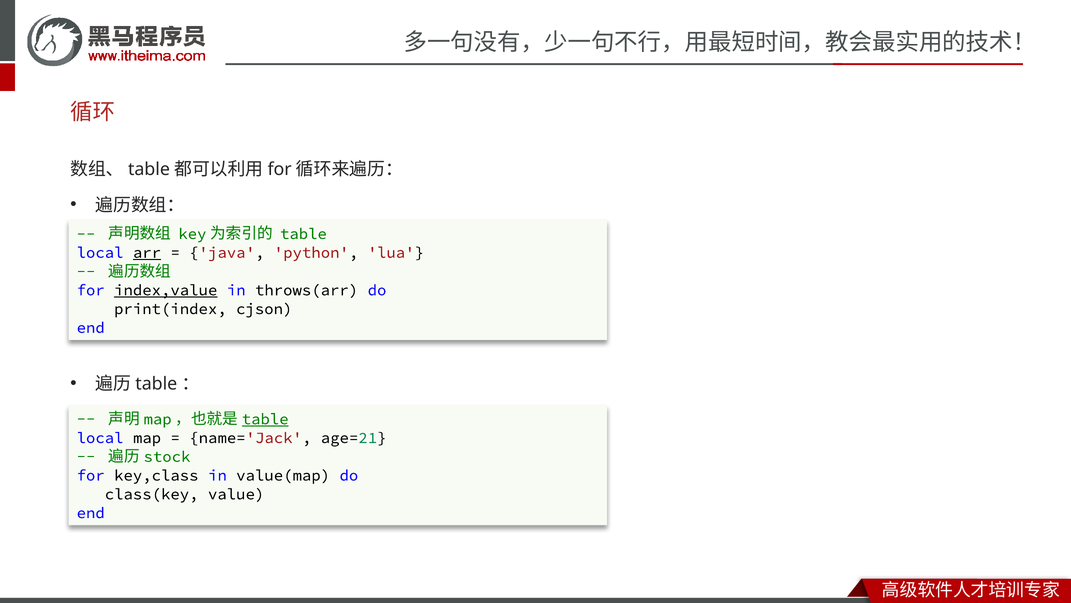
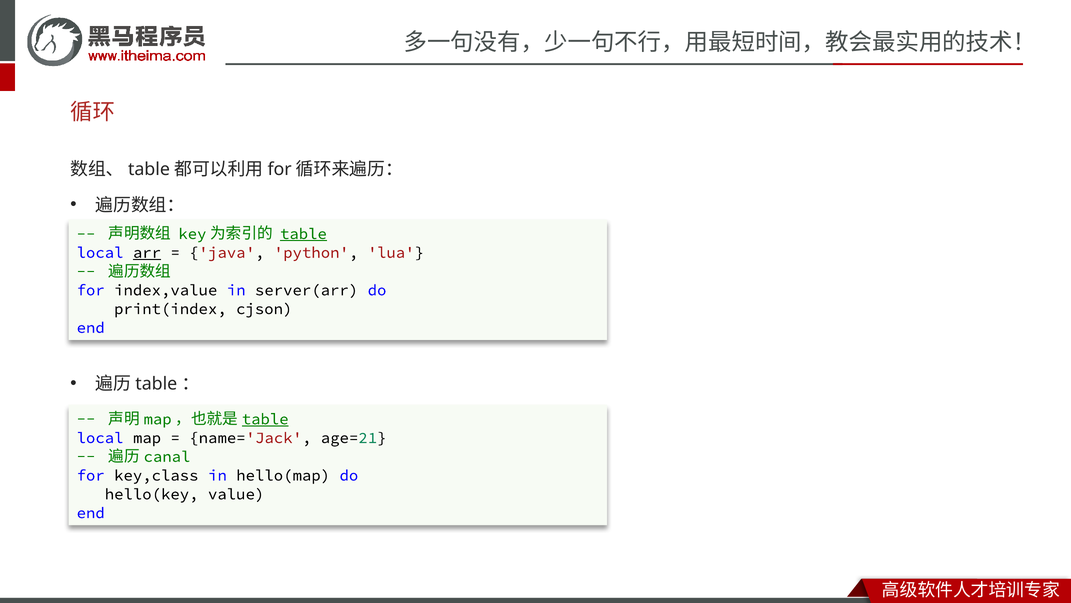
table underline: none -> present (303, 234)
index,value underline: present -> none (166, 290)
throws(arr: throws(arr -> server(arr (307, 290)
stock: stock -> canal (167, 456)
value(map: value(map -> hello(map (283, 475)
class(key: class(key -> hello(key (152, 494)
